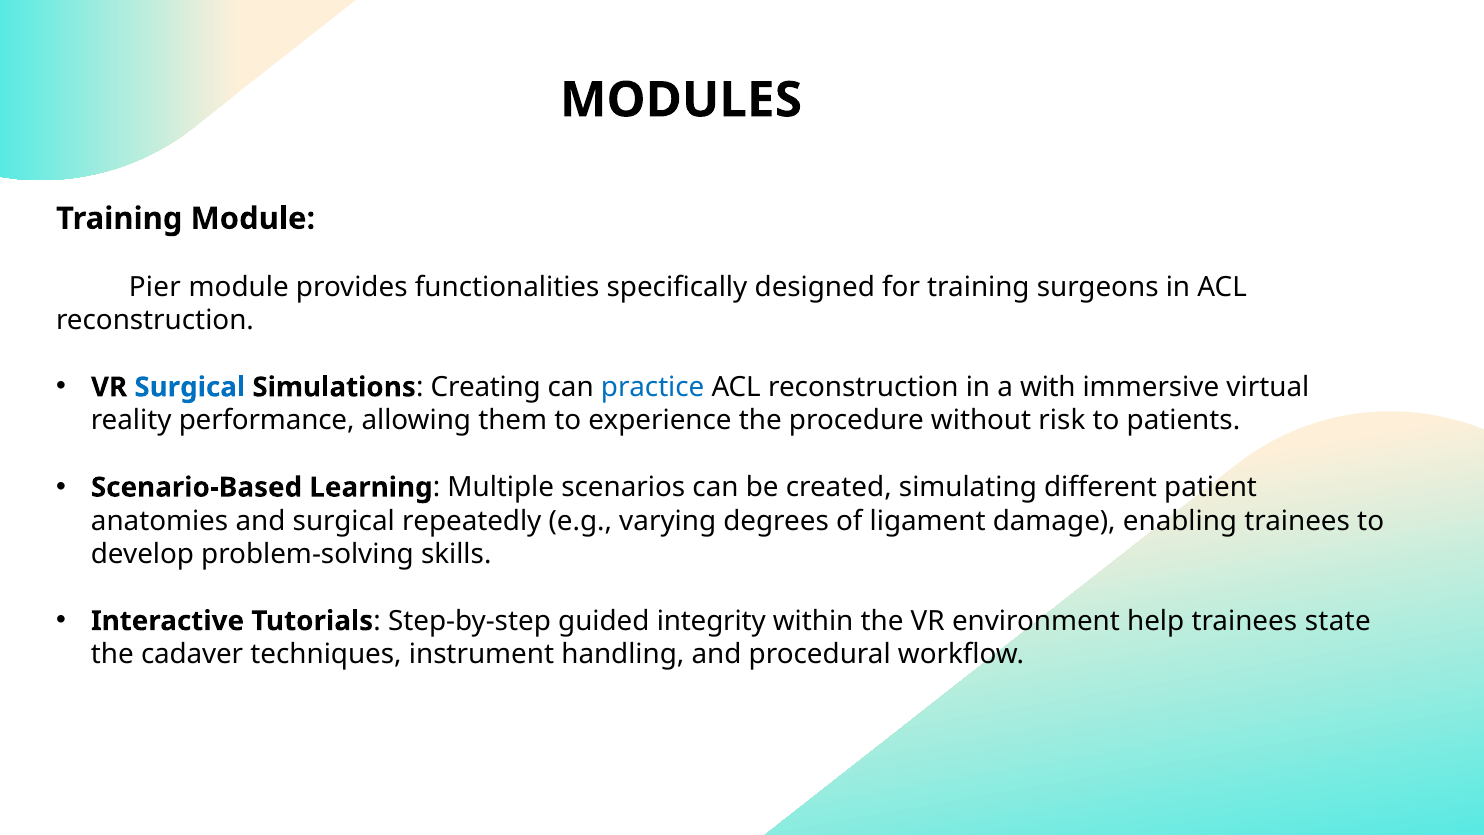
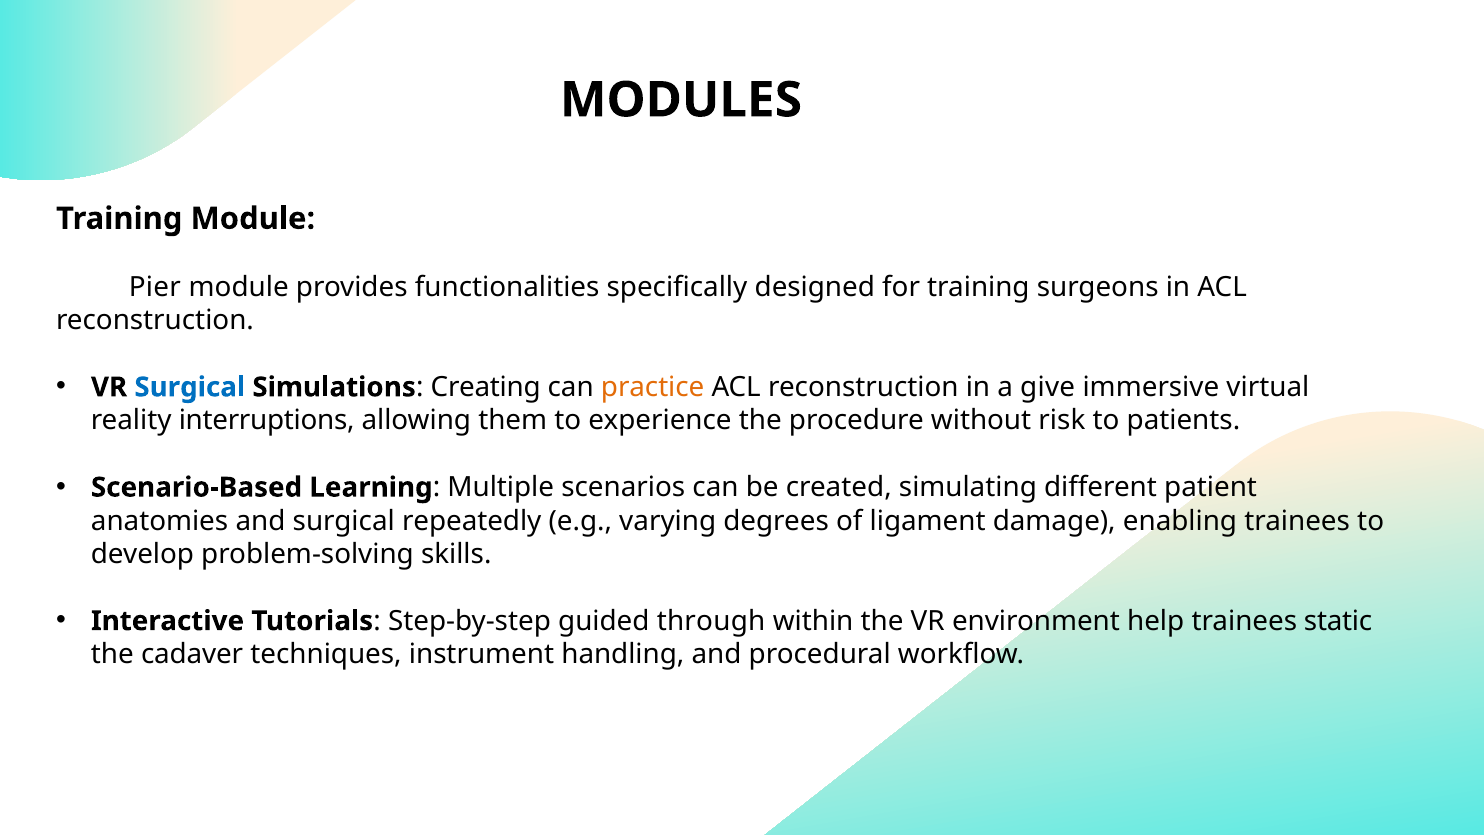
practice colour: blue -> orange (653, 387)
with: with -> give (1048, 387)
performance: performance -> interruptions (267, 421)
integrity: integrity -> through (711, 621)
state: state -> static (1338, 621)
